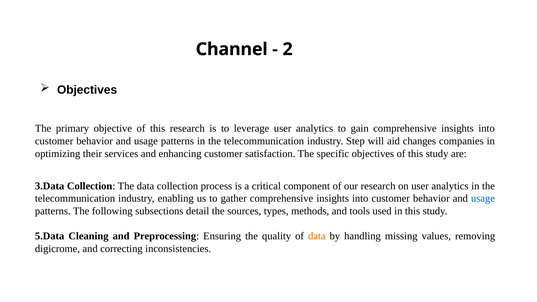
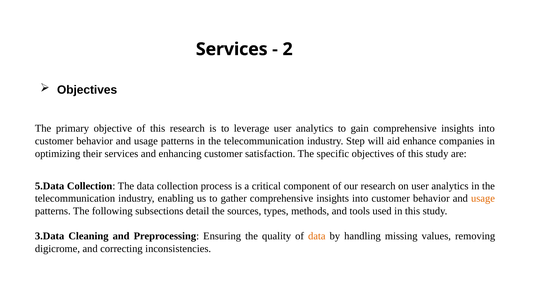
Channel: Channel -> Services (232, 49)
changes: changes -> enhance (419, 141)
3.Data: 3.Data -> 5.Data (50, 186)
usage colour: blue -> orange (483, 199)
5.Data: 5.Data -> 3.Data (50, 236)
